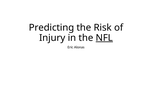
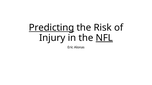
Predicting underline: none -> present (51, 28)
